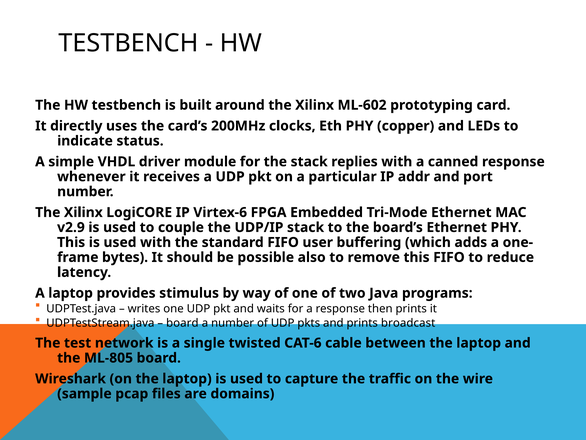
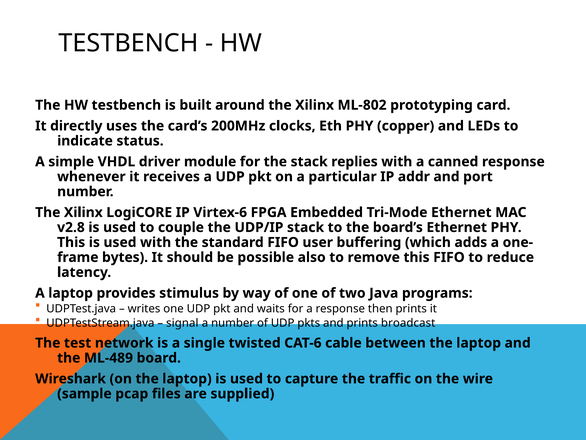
ML-602: ML-602 -> ML-802 (362, 105)
v2.9: v2.9 -> v2.8 (71, 227)
board: board -> signal (182, 323)
ML-805: ML-805 -> ML-489 (108, 358)
domains: domains -> supplied (242, 393)
